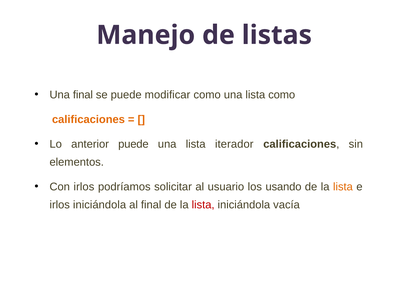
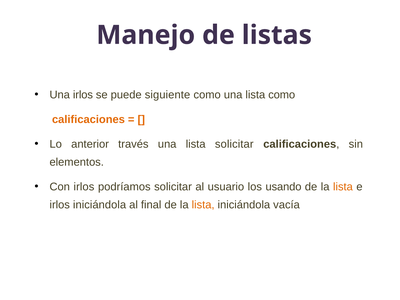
Una final: final -> irlos (83, 95)
modificar: modificar -> siguiente (168, 95)
anterior puede: puede -> través (133, 144)
lista iterador: iterador -> solicitar (234, 144)
lista colour: red -> orange (203, 205)
